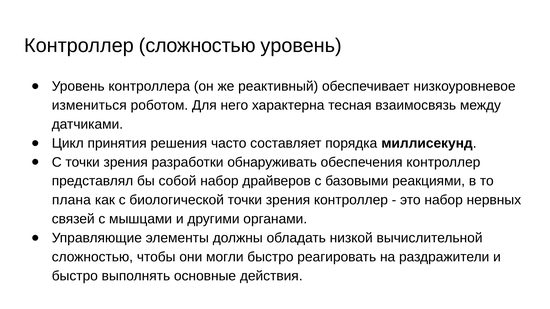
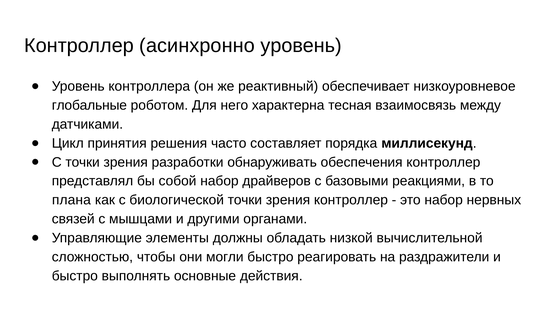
Контроллер сложностью: сложностью -> асинхронно (197, 46)
измениться: измениться -> глобальные (89, 105)
